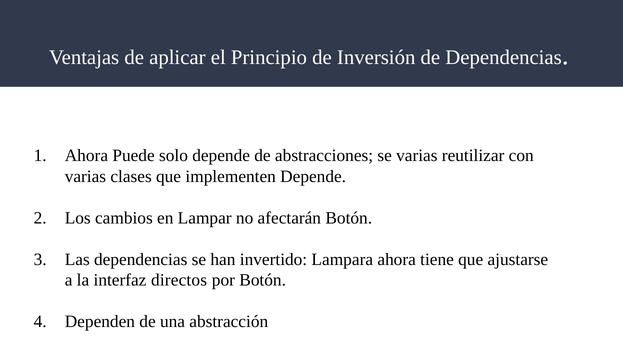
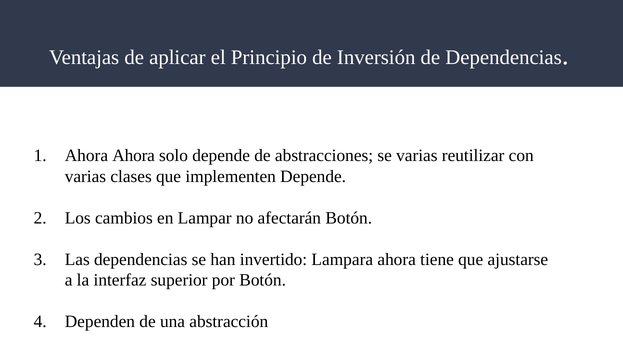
Ahora Puede: Puede -> Ahora (134, 156)
directos: directos -> superior (179, 281)
